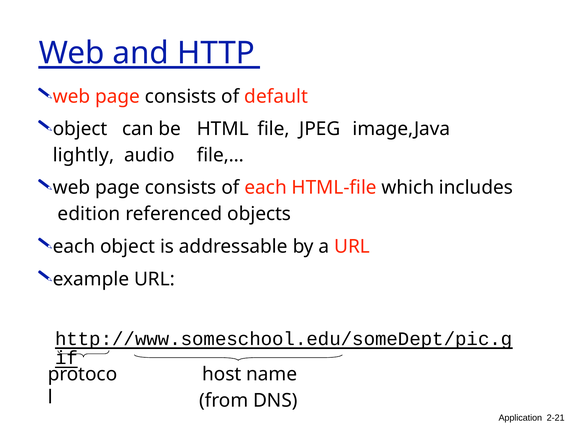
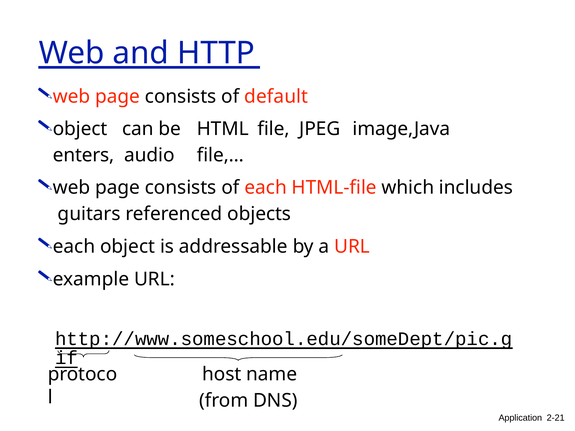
lightly: lightly -> enters (84, 155)
edition: edition -> guitars (89, 214)
